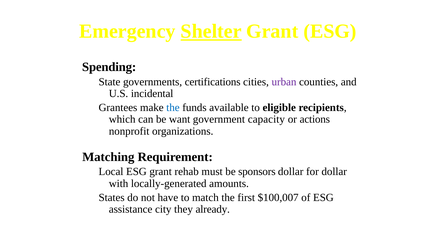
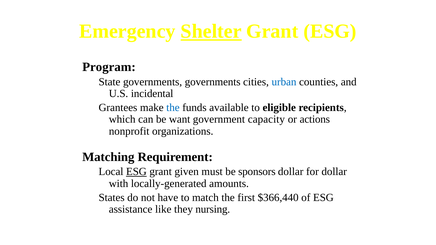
Spending: Spending -> Program (109, 67)
governments certifications: certifications -> governments (213, 82)
urban colour: purple -> blue (284, 82)
ESG underline: none -> present (136, 172)
rehab: rehab -> given (187, 172)
$100,007: $100,007 -> $366,440 (278, 198)
city: city -> like (163, 209)
already: already -> nursing (213, 209)
